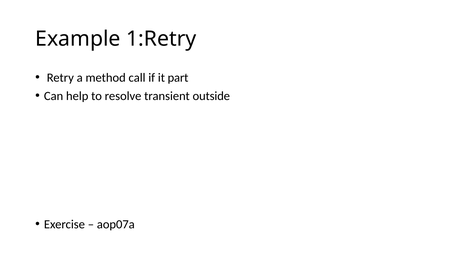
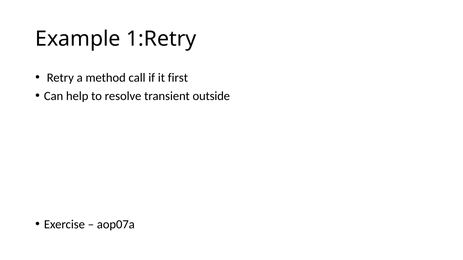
part: part -> first (178, 78)
